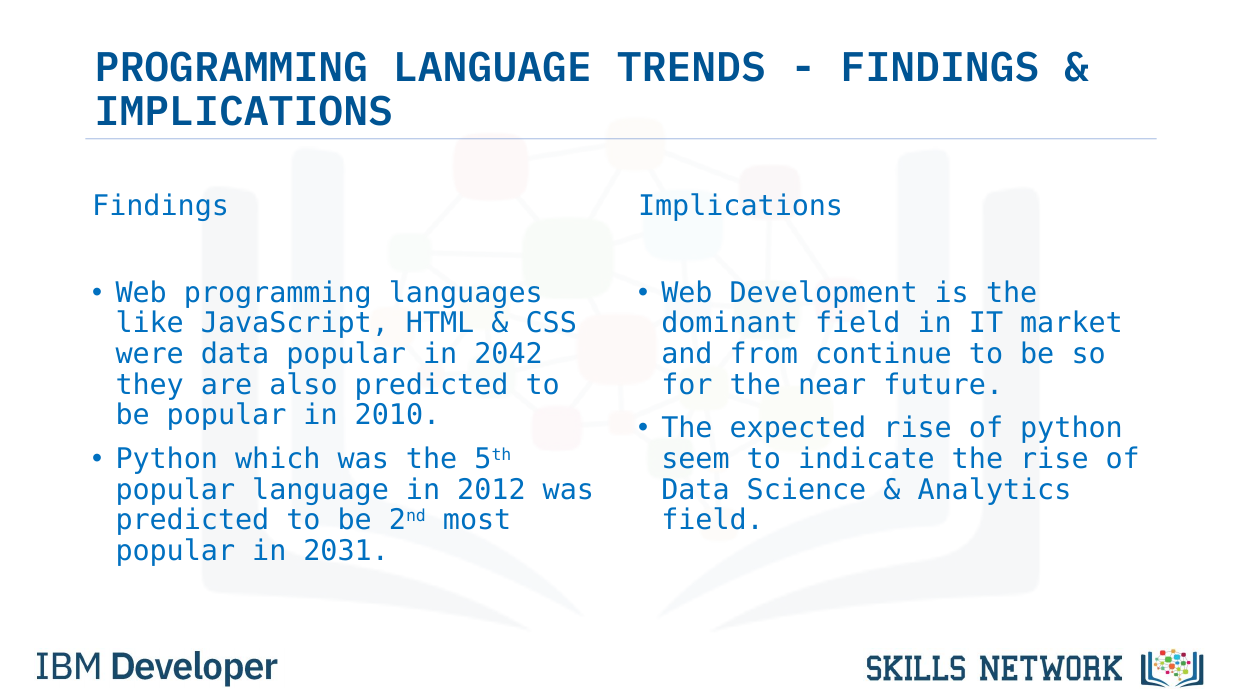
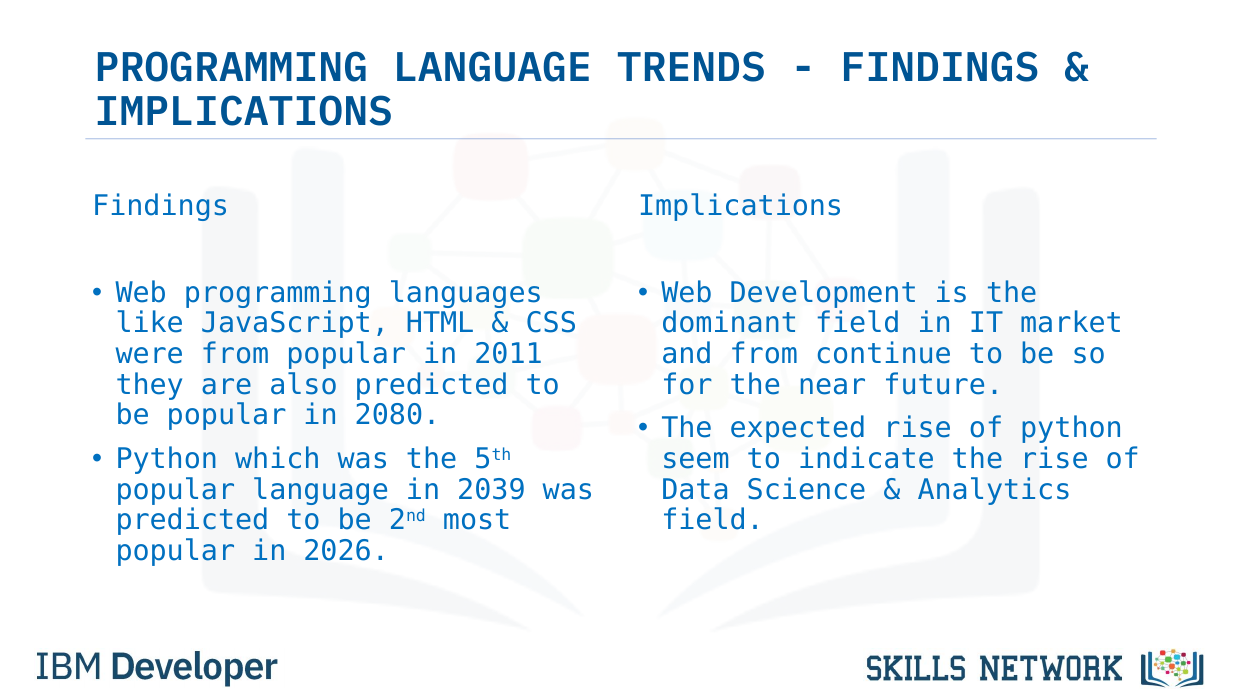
were data: data -> from (235, 354)
2042: 2042 -> 2011 (509, 354)
2010: 2010 -> 2080 (397, 416)
2012: 2012 -> 2039 (491, 490)
2031: 2031 -> 2026 (346, 552)
